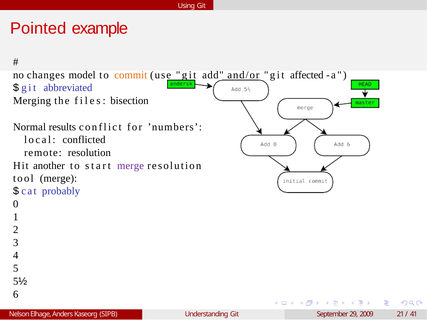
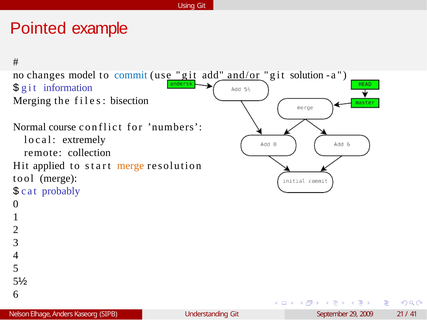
commit colour: orange -> blue (131, 75)
affected: affected -> solution (307, 75)
abbreviated: abbreviated -> information (68, 88)
results: results -> course (62, 127)
conflicted: conflicted -> extremely (84, 140)
remote resolution: resolution -> collection (89, 153)
another: another -> applied (49, 166)
merge colour: purple -> orange (131, 166)
